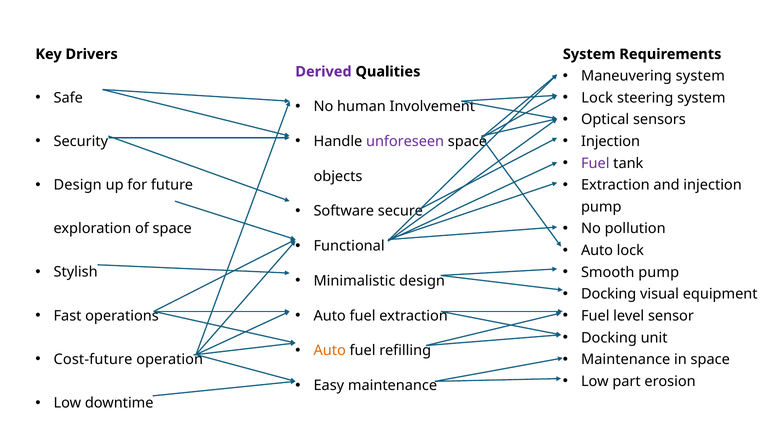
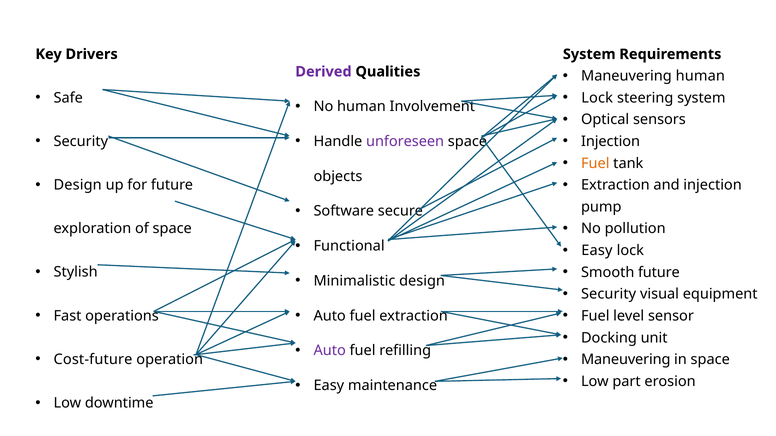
Maneuvering system: system -> human (700, 76)
Fuel colour: purple -> orange (595, 163)
Auto: Auto -> Easy (597, 251)
Smooth pump: pump -> future (659, 273)
Docking: Docking -> Security (609, 294)
Auto colour: orange -> purple (330, 351)
Maintenance: Maintenance -> Maneuvering (626, 360)
